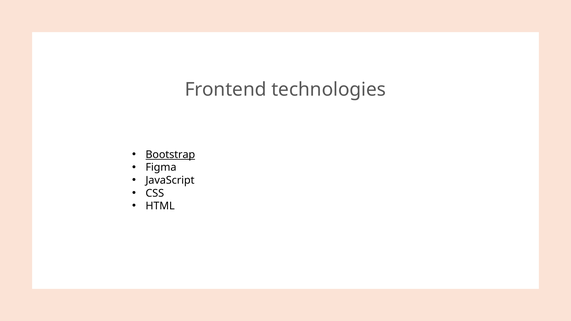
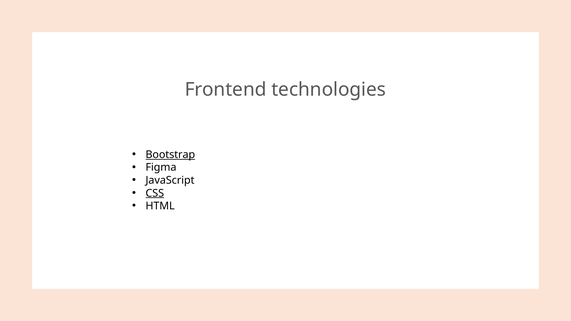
CSS underline: none -> present (155, 193)
